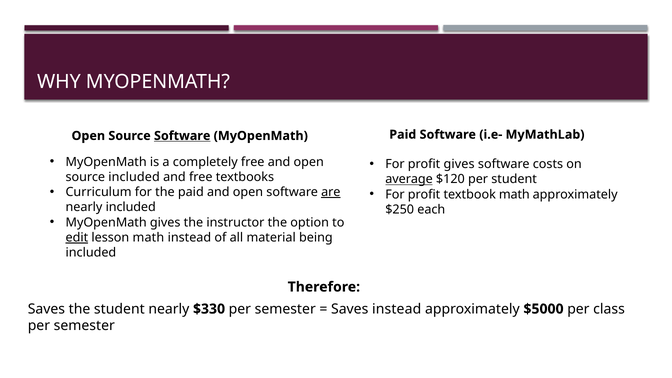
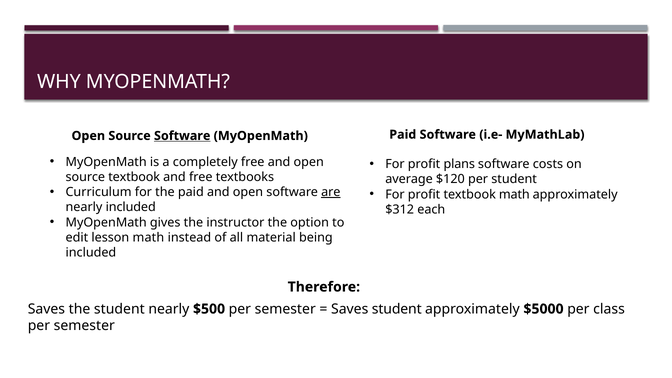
profit gives: gives -> plans (459, 164)
source included: included -> textbook (134, 177)
average underline: present -> none (409, 179)
$250: $250 -> $312 (400, 209)
edit underline: present -> none (77, 237)
$330: $330 -> $500 (209, 309)
Saves instead: instead -> student (397, 309)
